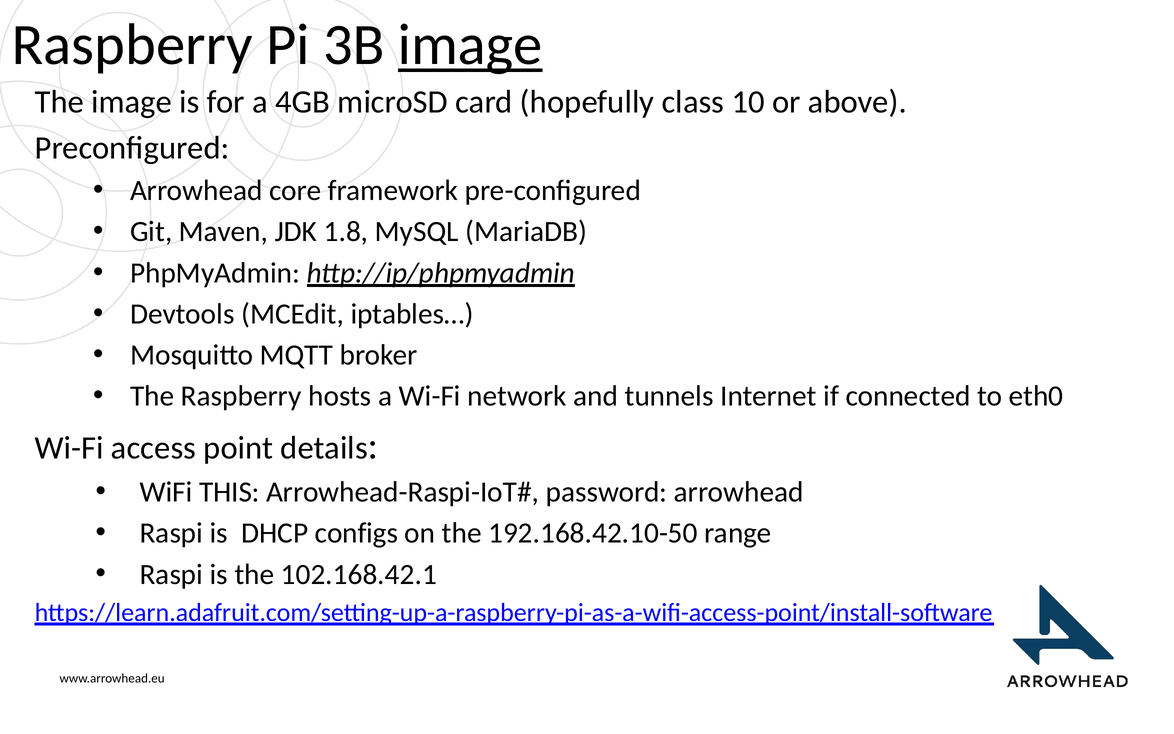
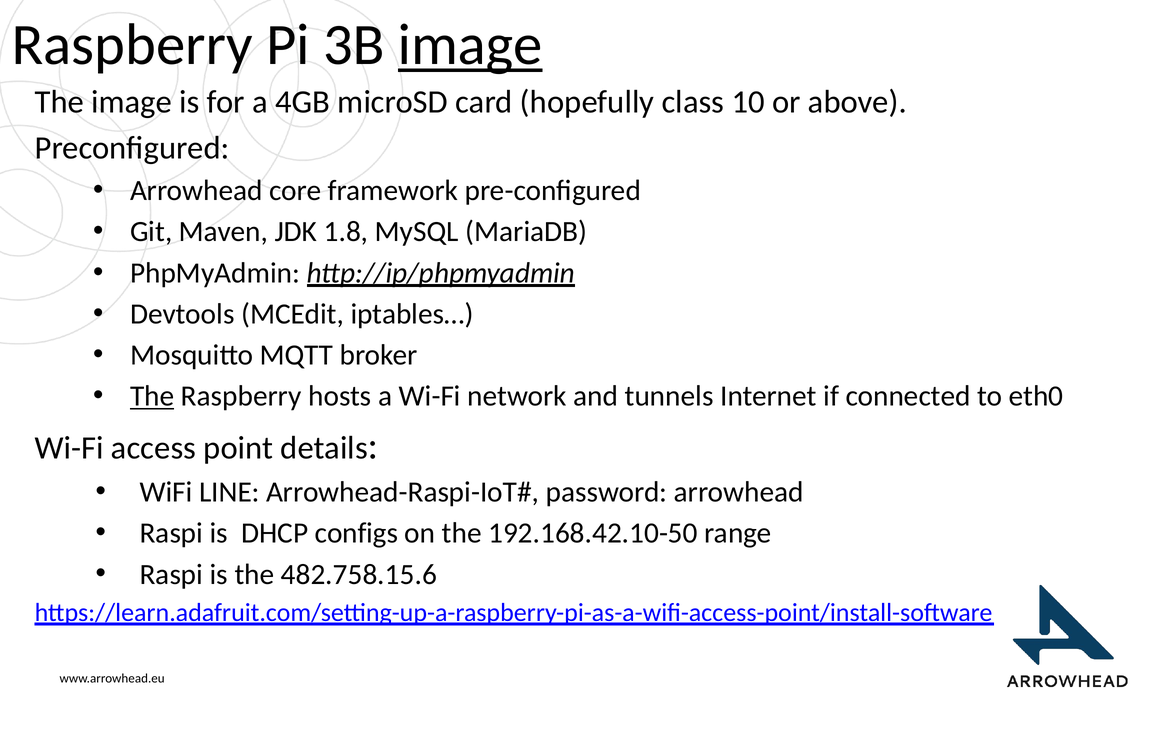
The underline: none -> present (152, 396)
THIS: THIS -> LINE (229, 492)
102.168.42.1: 102.168.42.1 -> 482.758.15.6 (359, 574)
